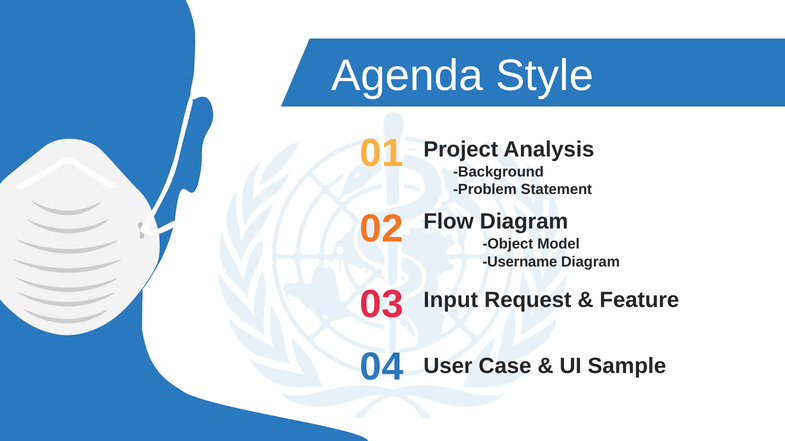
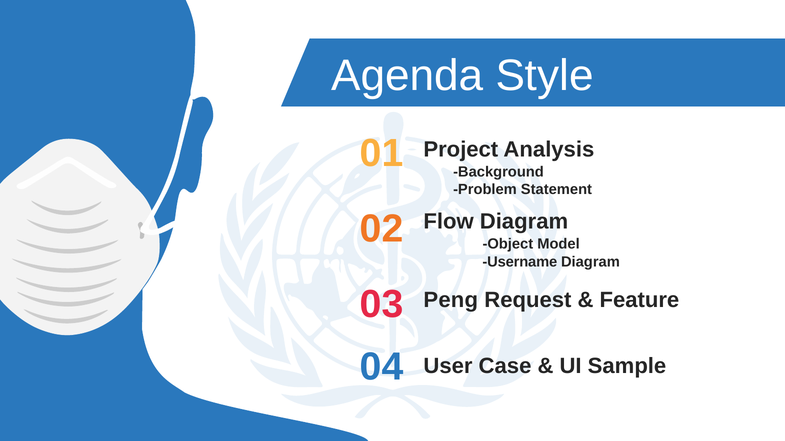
Input: Input -> Peng (451, 300)
